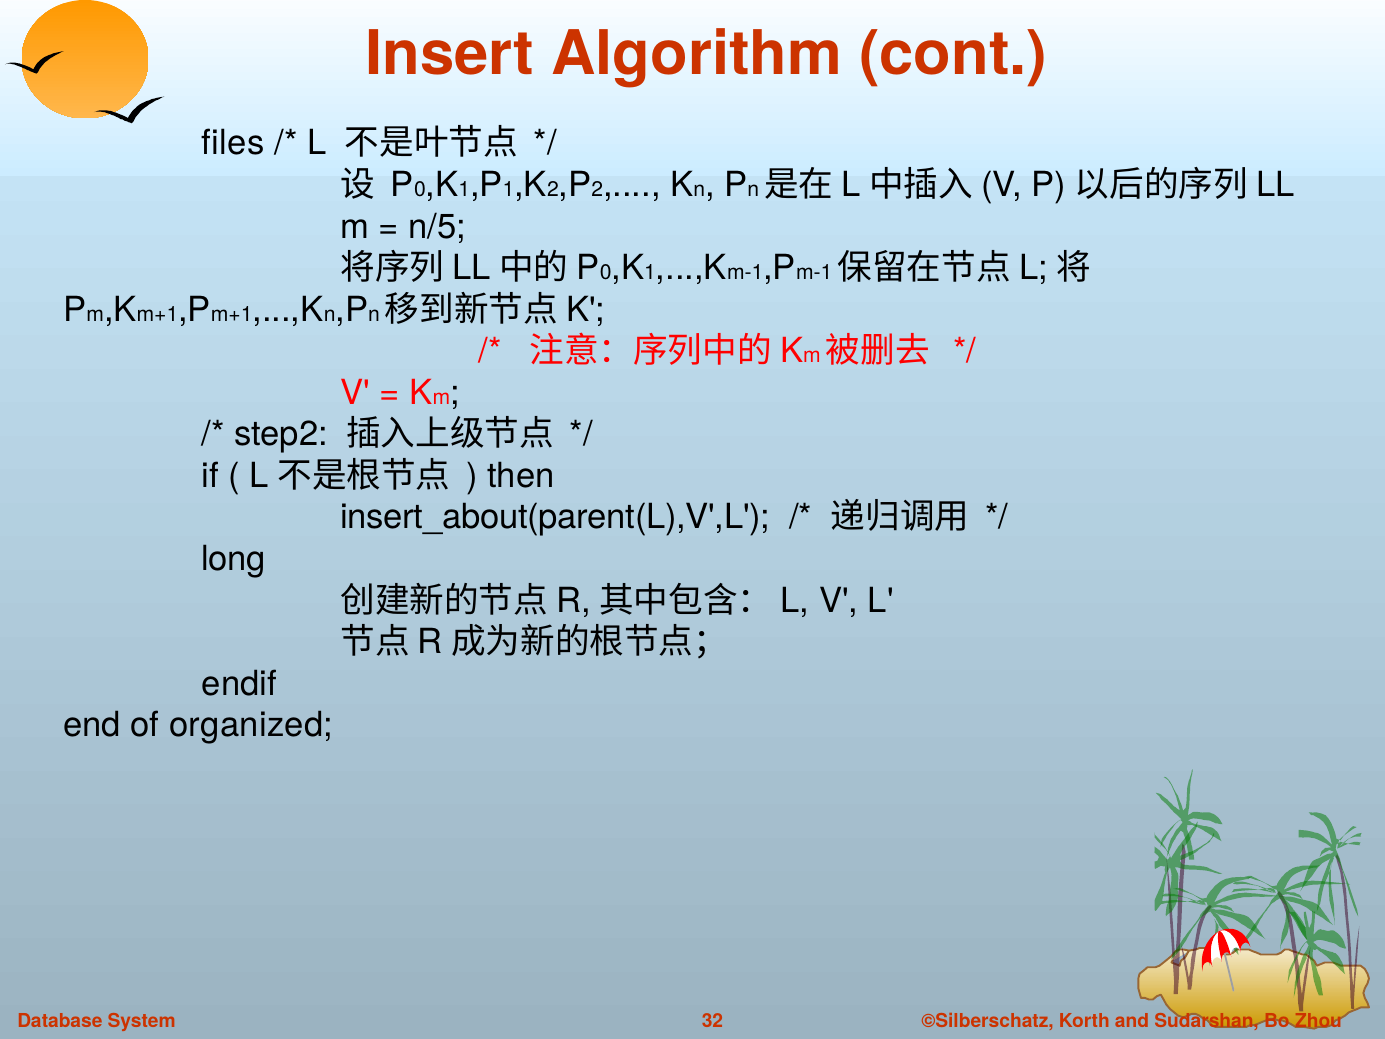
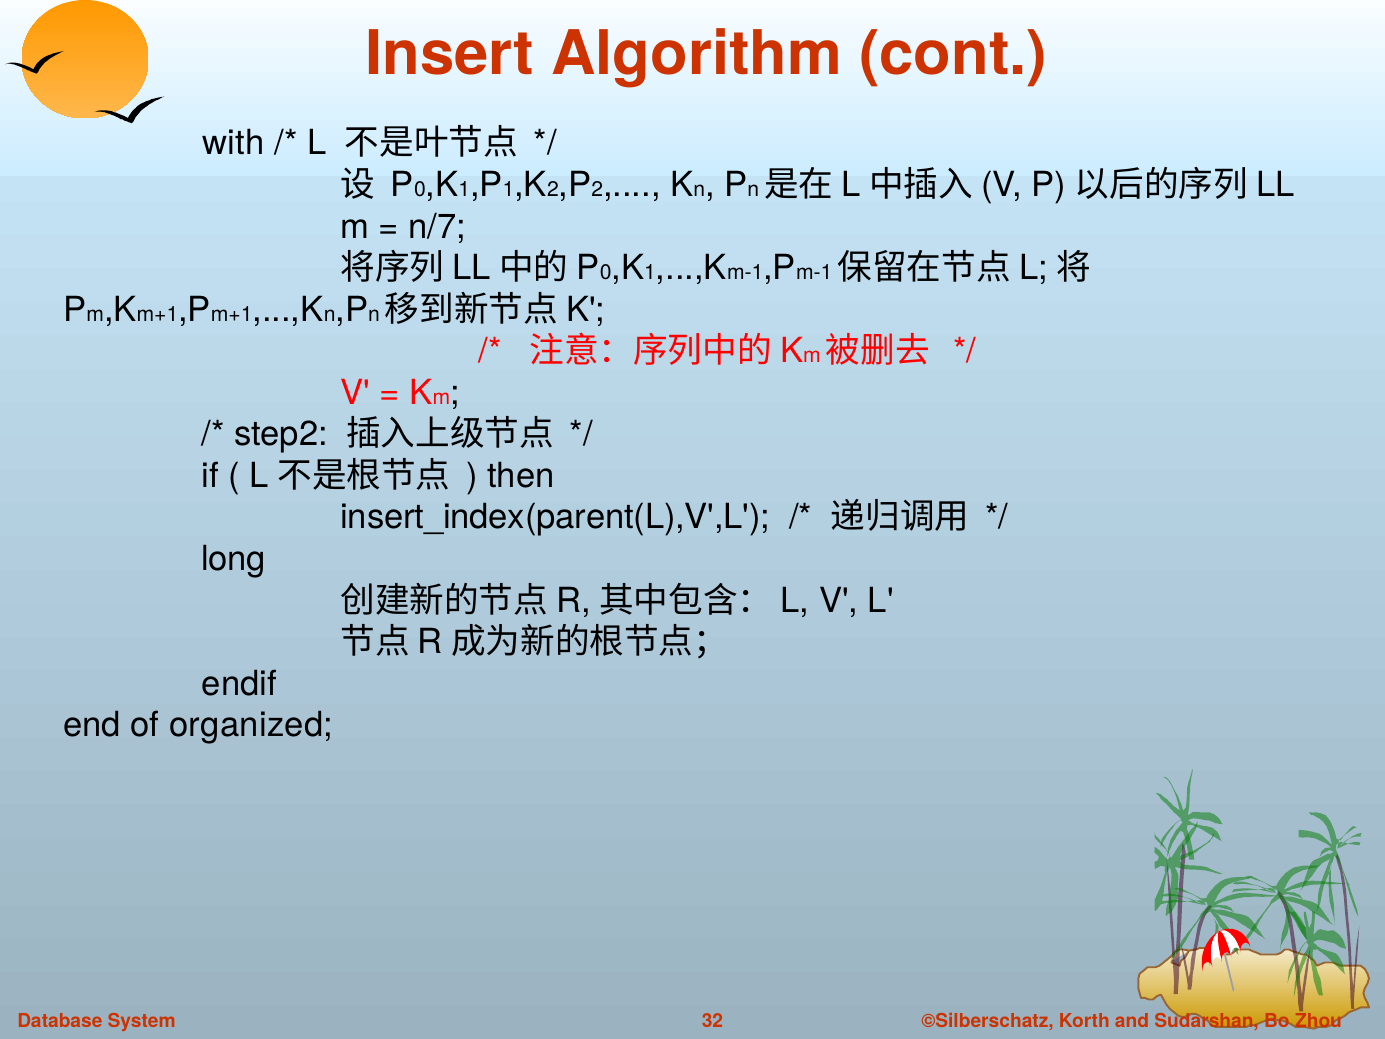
files: files -> with (233, 143)
n/5: n/5 -> n/7 (437, 227)
insert_about(parent(L),V',L: insert_about(parent(L),V',L -> insert_index(parent(L),V',L (555, 517)
